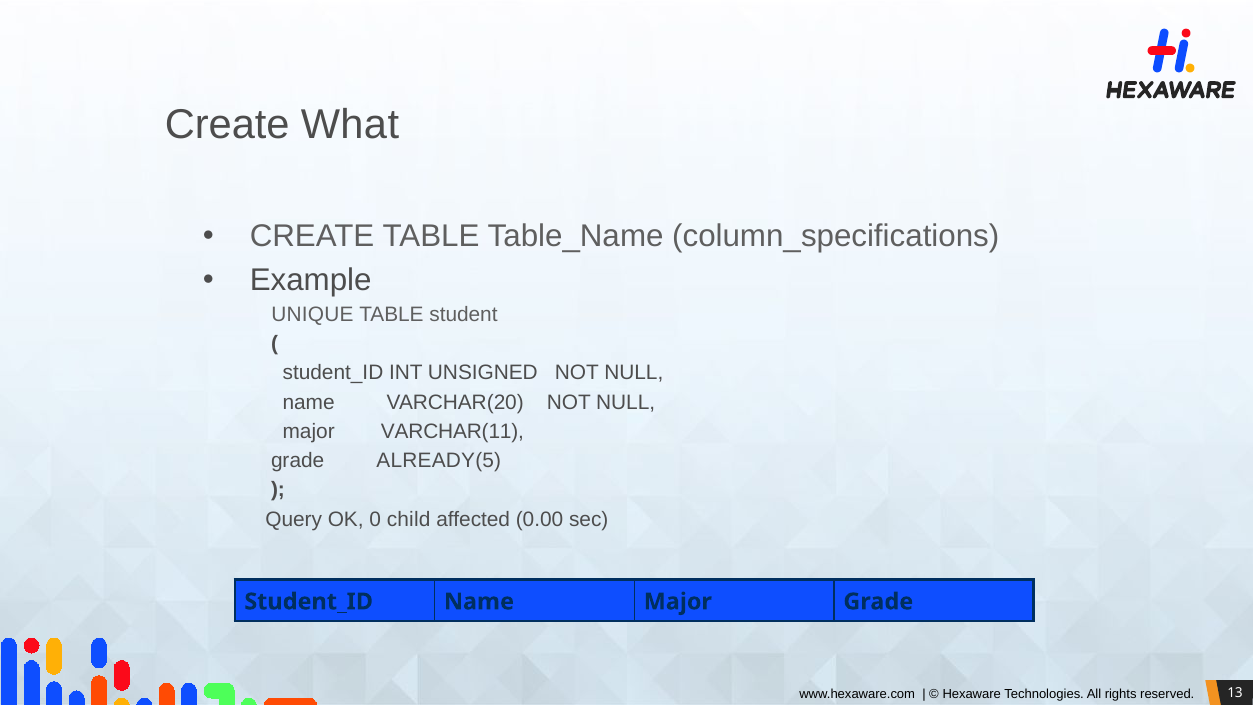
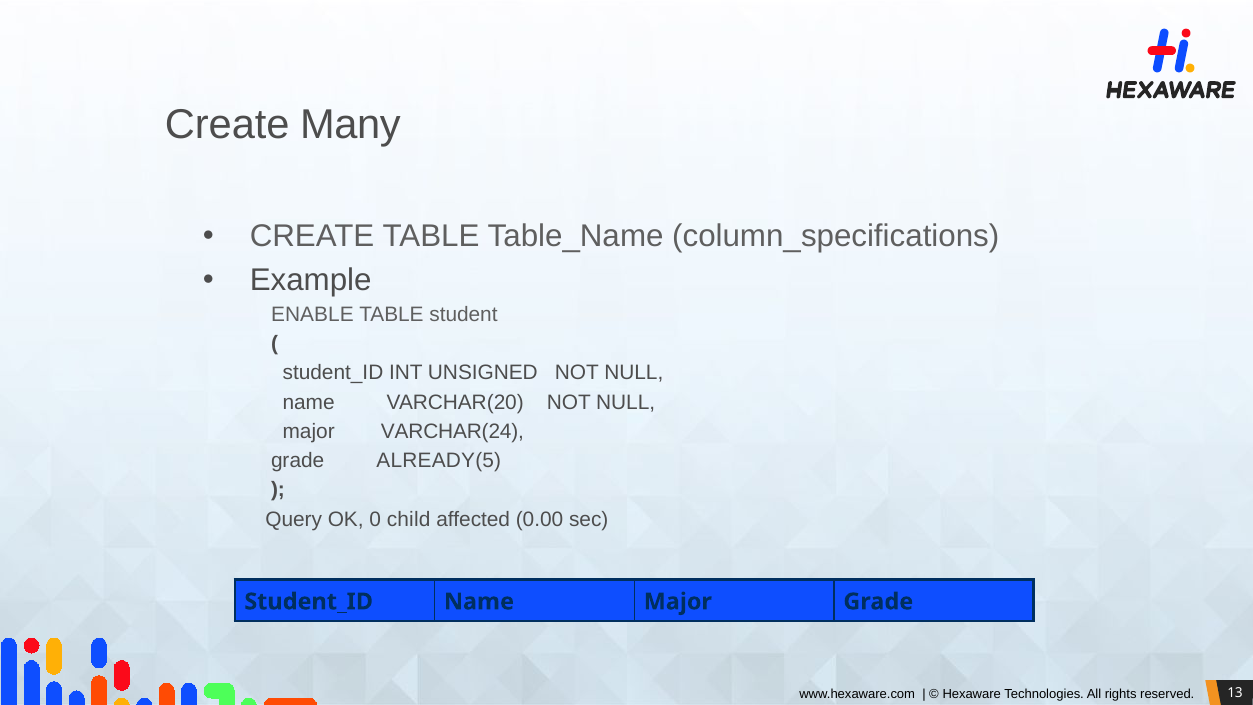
What: What -> Many (350, 125)
UNIQUE: UNIQUE -> ENABLE (312, 315)
VARCHAR(11: VARCHAR(11 -> VARCHAR(24 (452, 431)
